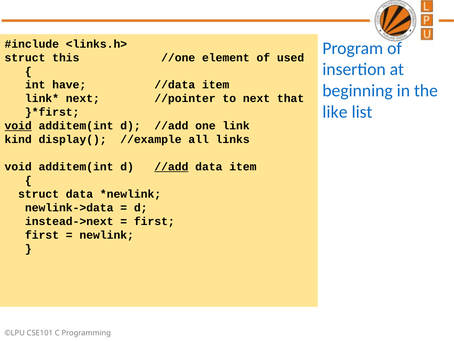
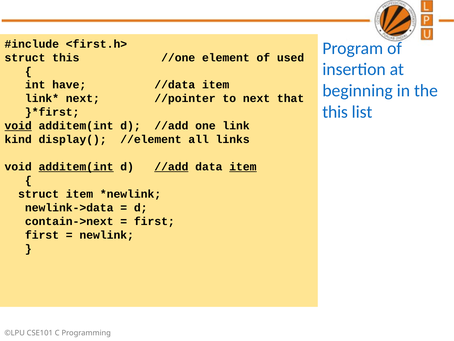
<links.h>: <links.h> -> <first.h> (96, 44)
like: like -> this (335, 112)
//example: //example -> //element (151, 139)
additem(int underline: none -> present (76, 167)
item underline: none -> present (243, 167)
struct data: data -> item (79, 194)
instead->next: instead->next -> contain->next (69, 221)
